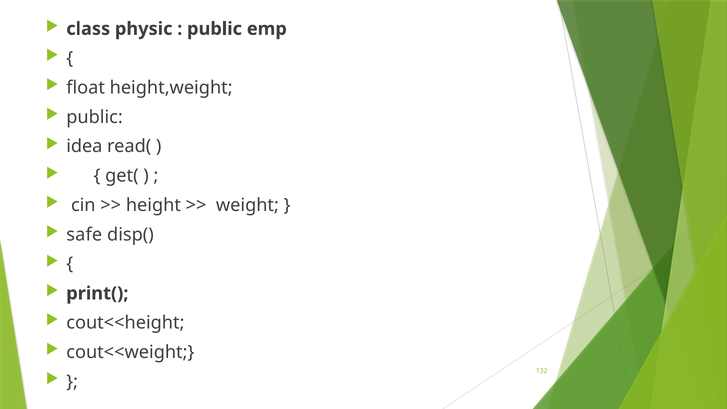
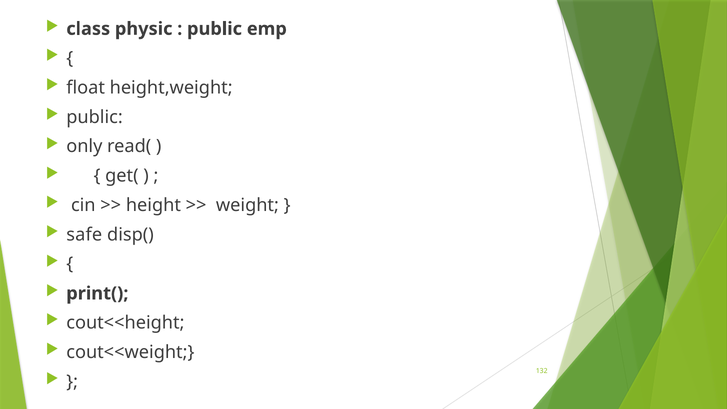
idea: idea -> only (84, 146)
